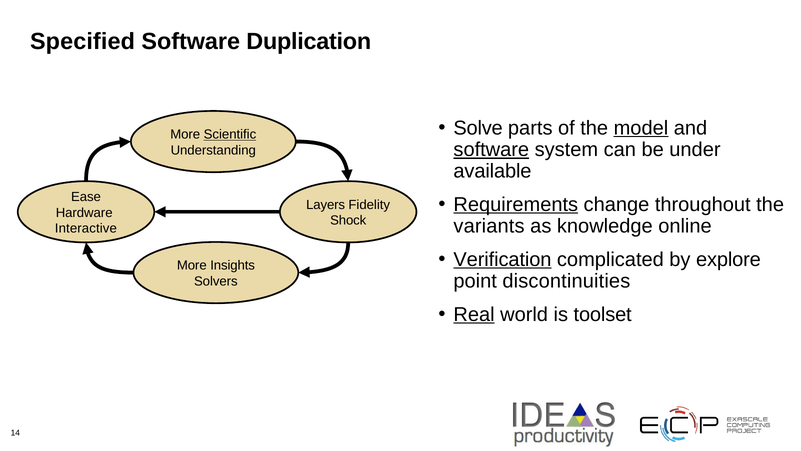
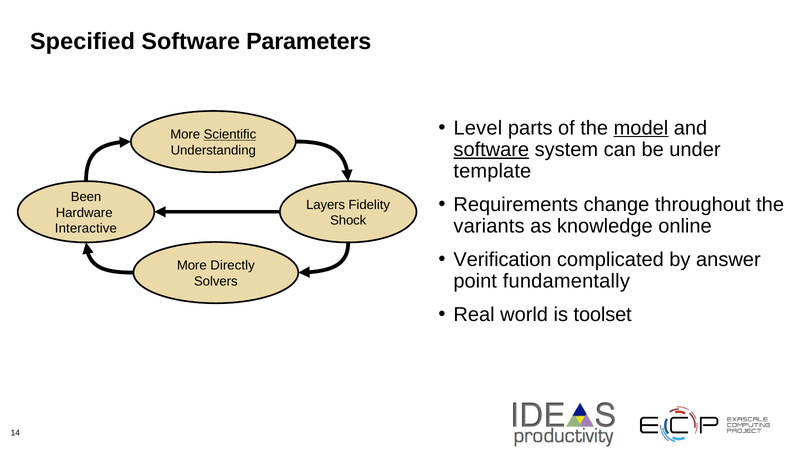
Duplication: Duplication -> Parameters (309, 41)
Solve: Solve -> Level (478, 128)
available: available -> template (492, 171)
Ease: Ease -> Been (86, 197)
Requirements underline: present -> none (516, 204)
Verification underline: present -> none (503, 259)
explore: explore -> answer (728, 259)
Insights: Insights -> Directly (233, 265)
discontinuities: discontinuities -> fundamentally (566, 281)
Real underline: present -> none (474, 314)
